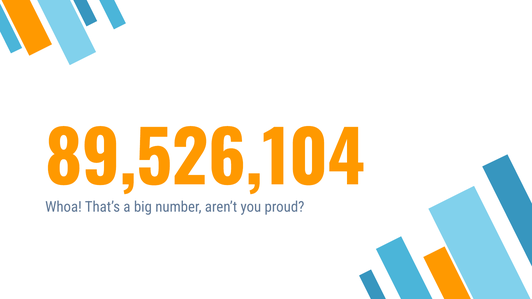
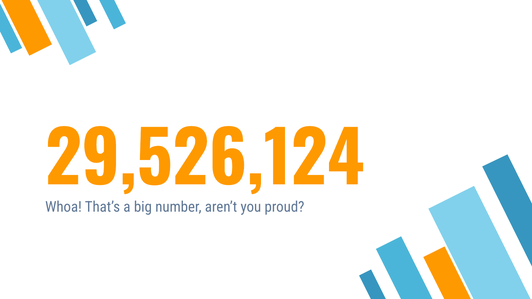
89,526,104: 89,526,104 -> 29,526,124 (205, 161)
